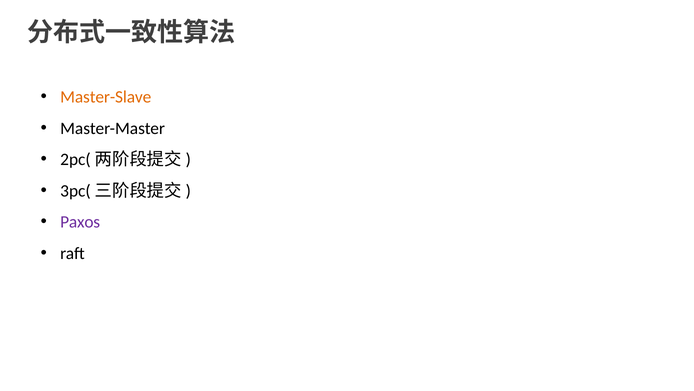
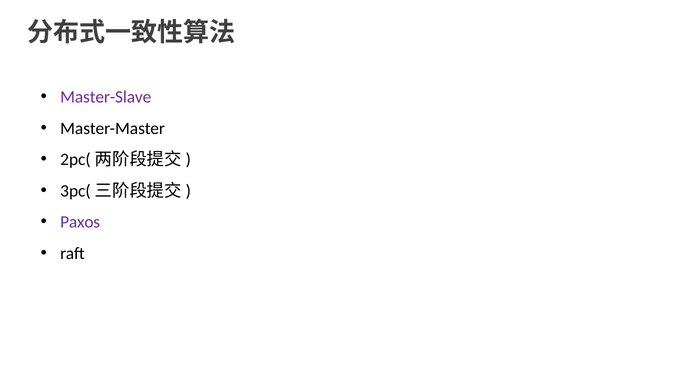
Master-Slave colour: orange -> purple (106, 97)
